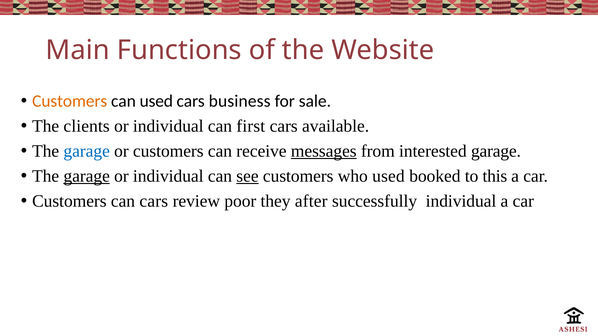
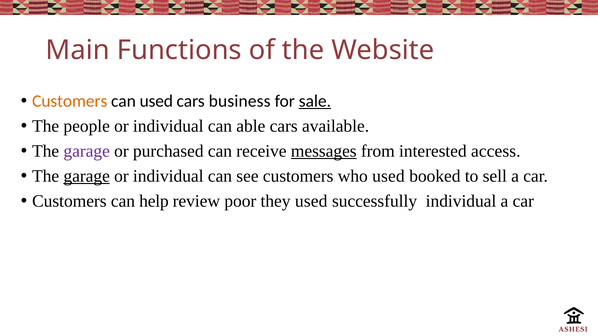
sale underline: none -> present (315, 101)
clients: clients -> people (87, 126)
first: first -> able (251, 126)
garage colour: blue -> purple (87, 151)
or customers: customers -> purchased (168, 151)
interested garage: garage -> access (496, 151)
see underline: present -> none (247, 176)
this: this -> sell (495, 176)
can cars: cars -> help (154, 201)
they after: after -> used (311, 201)
